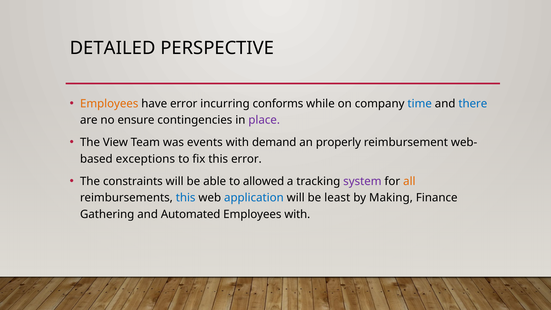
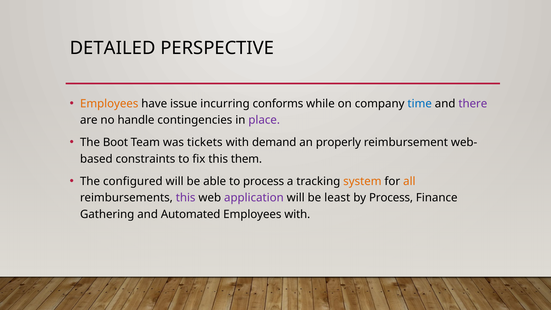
have error: error -> issue (184, 104)
there colour: blue -> purple (473, 104)
ensure: ensure -> handle (136, 120)
View: View -> Boot (115, 142)
events: events -> tickets (205, 142)
exceptions: exceptions -> constraints (145, 159)
this error: error -> them (246, 159)
constraints: constraints -> configured (133, 181)
to allowed: allowed -> process (264, 181)
system colour: purple -> orange (362, 181)
this colour: blue -> purple (186, 198)
application colour: blue -> purple (254, 198)
by Making: Making -> Process (391, 198)
